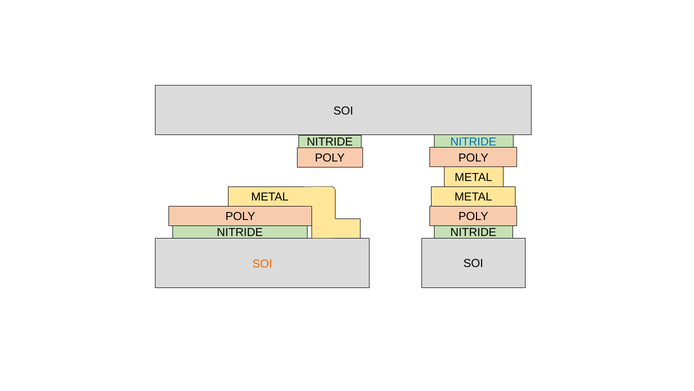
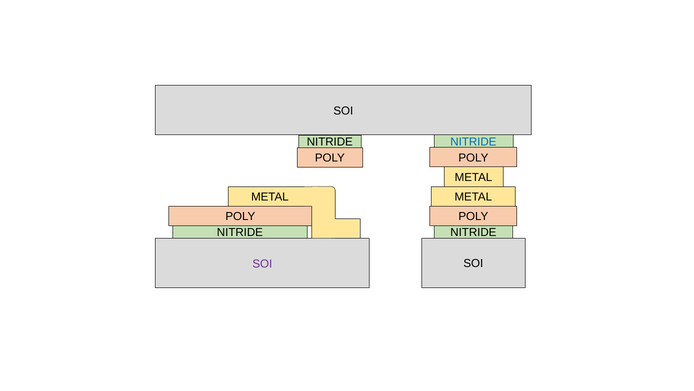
SOI colour: orange -> purple (262, 263)
